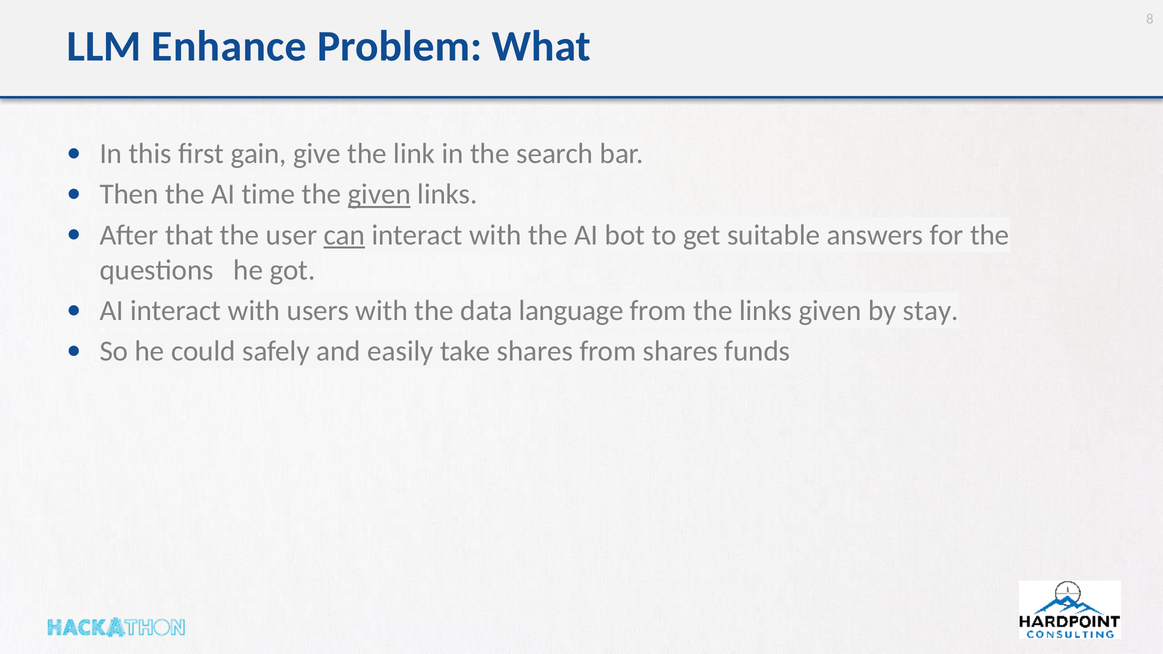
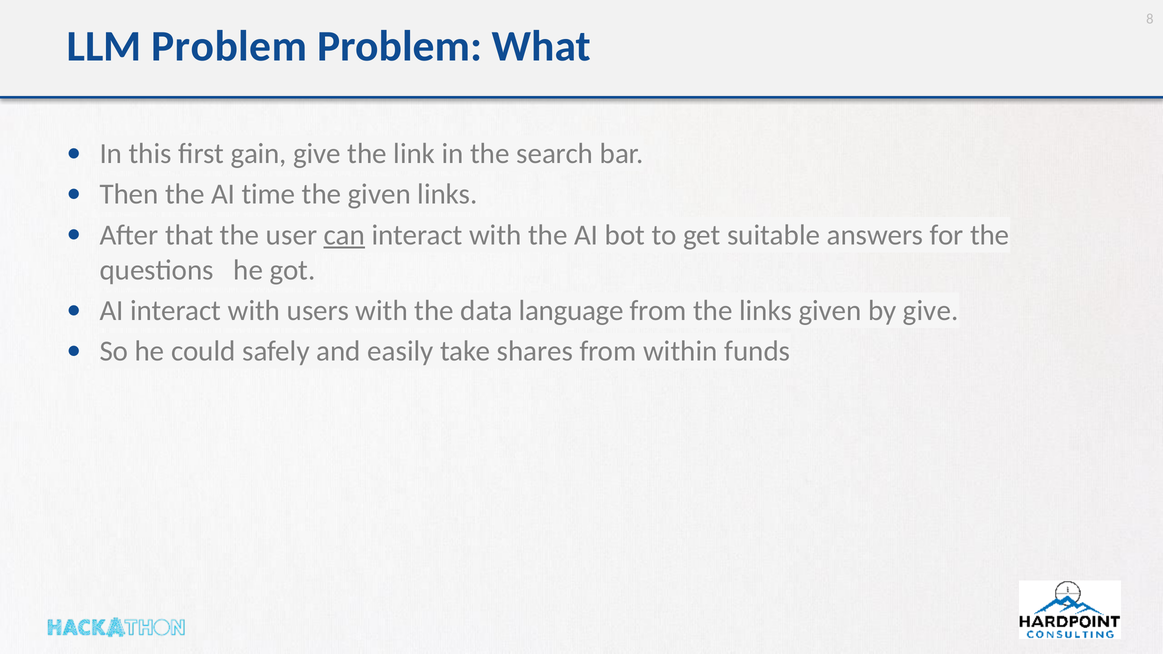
LLM Enhance: Enhance -> Problem (229, 46)
given underline: present -> none (379, 194)
by stay: stay -> give (931, 311)
from shares: shares -> within (680, 351)
